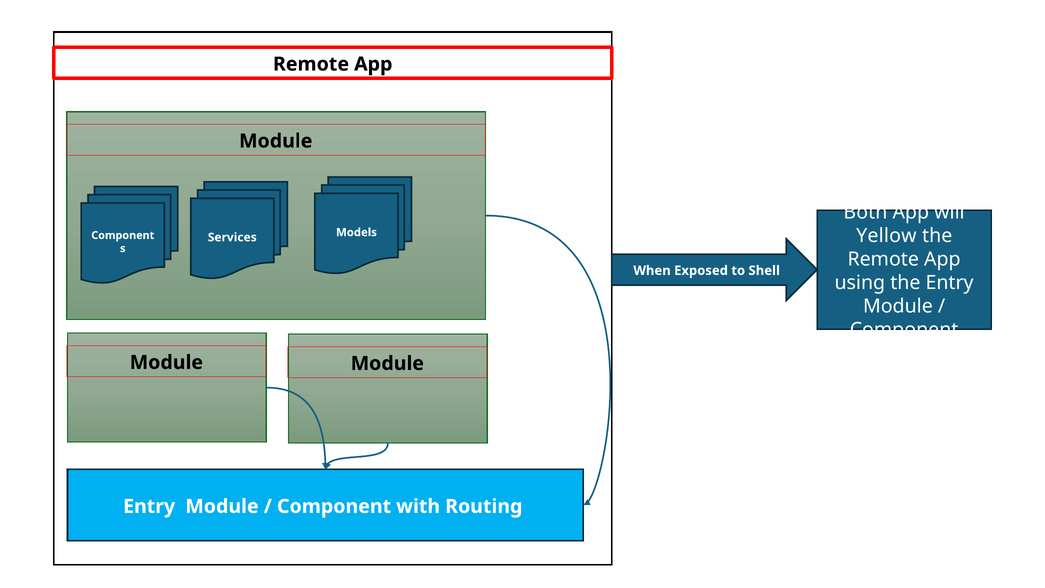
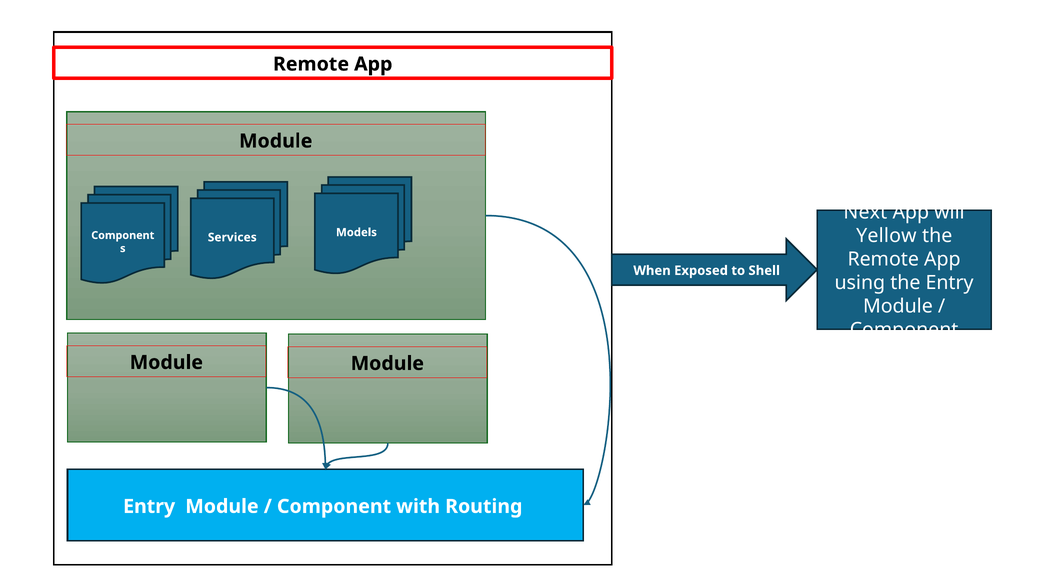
Both: Both -> Next (865, 212)
